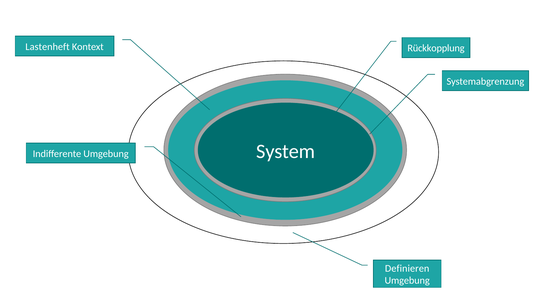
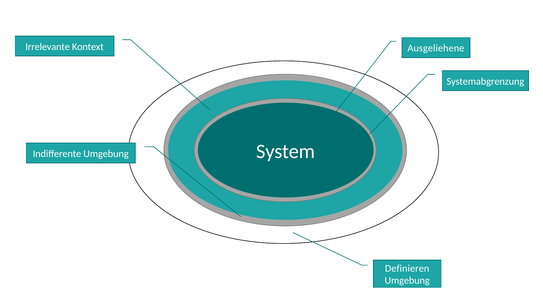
Lastenheft: Lastenheft -> Irrelevante (48, 47)
Rückkopplung: Rückkopplung -> Ausgeliehene (436, 48)
